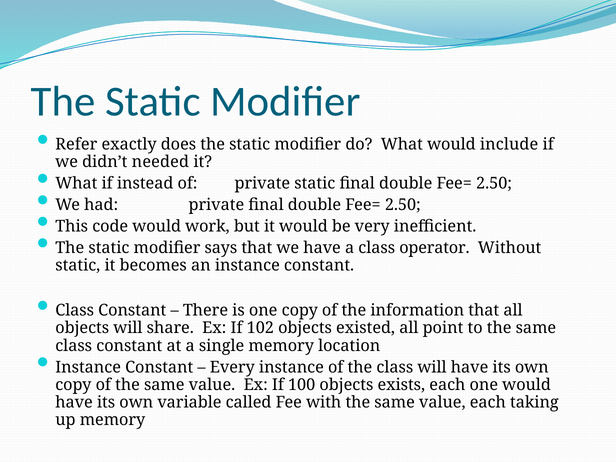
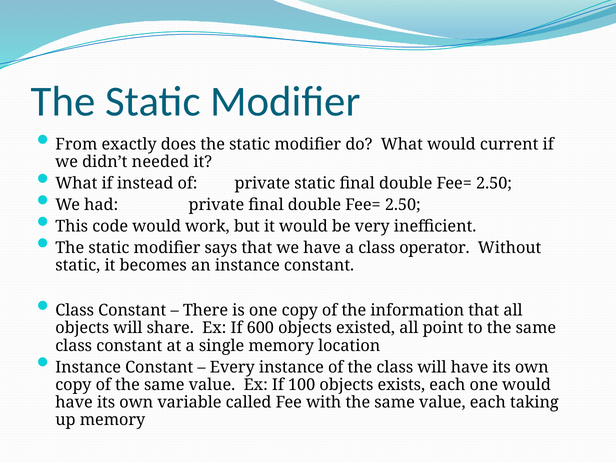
Refer: Refer -> From (76, 144)
include: include -> current (509, 144)
102: 102 -> 600 (260, 328)
